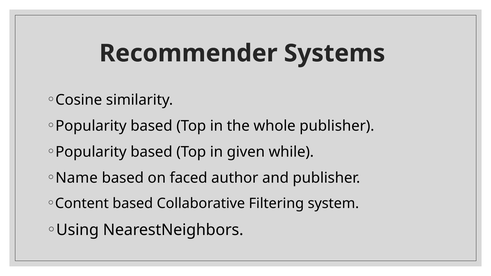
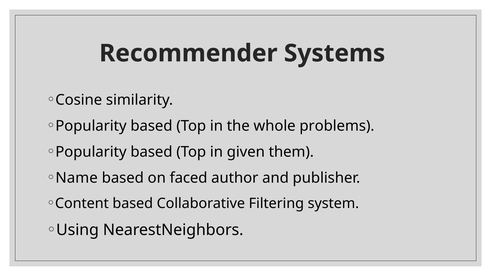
whole publisher: publisher -> problems (337, 126)
while: while -> them (291, 152)
